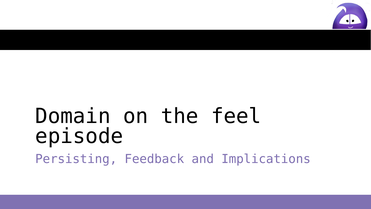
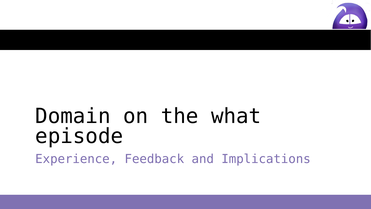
feel: feel -> what (236, 116)
Persisting: Persisting -> Experience (76, 159)
